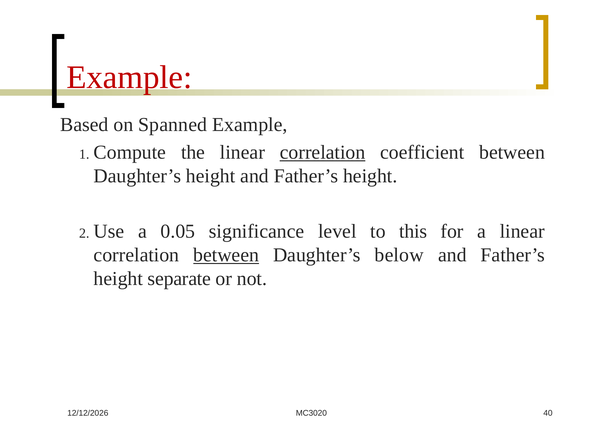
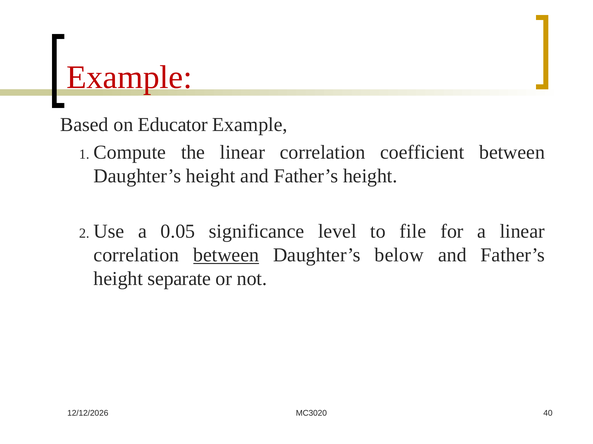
Spanned: Spanned -> Educator (173, 125)
correlation underline: present -> none (323, 153)
this: this -> file (413, 232)
